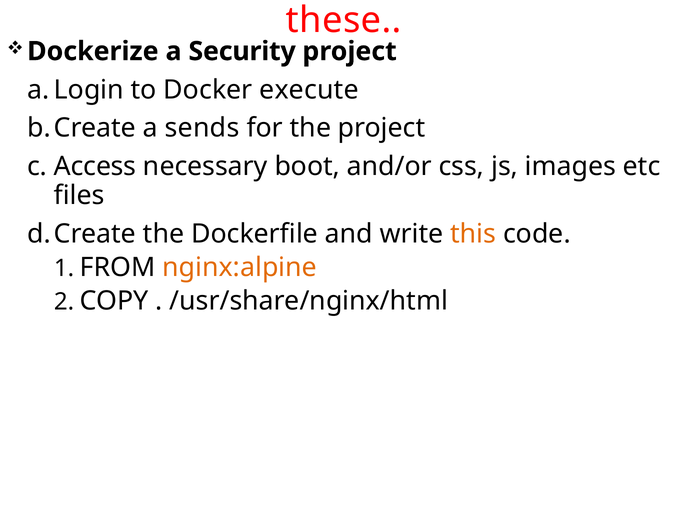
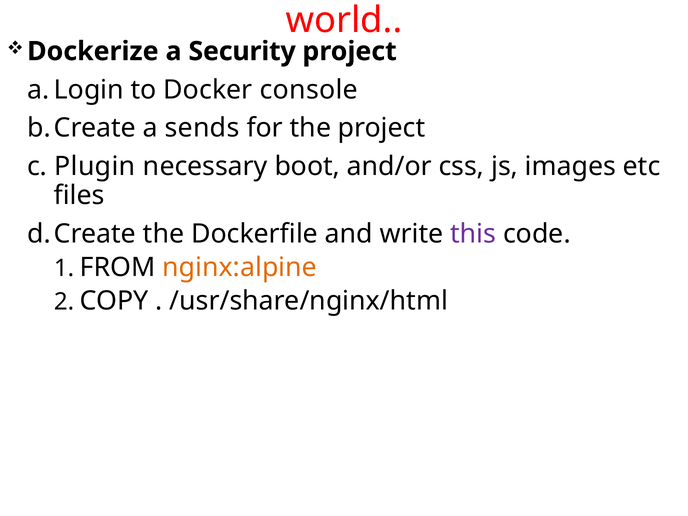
these: these -> world (344, 20)
execute: execute -> console (309, 90)
Access: Access -> Plugin (95, 167)
this colour: orange -> purple (473, 234)
